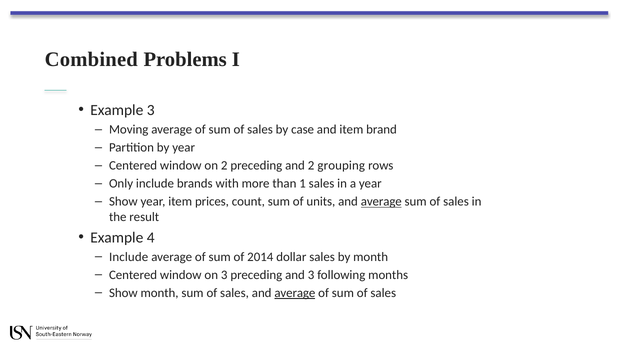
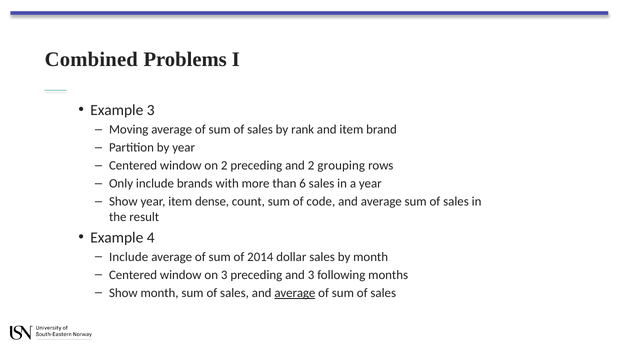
case: case -> rank (303, 130)
1: 1 -> 6 (303, 184)
prices: prices -> dense (212, 202)
units: units -> code (321, 202)
average underline: present -> none (381, 202)
